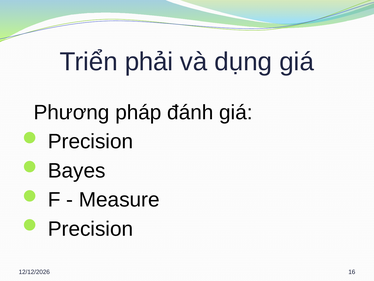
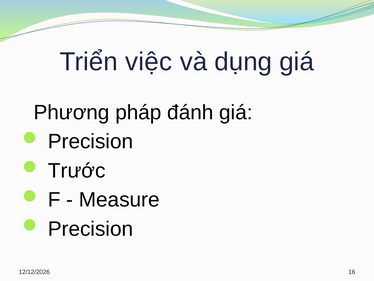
phải: phải -> việc (149, 62)
Bayes: Bayes -> Trước (77, 170)
